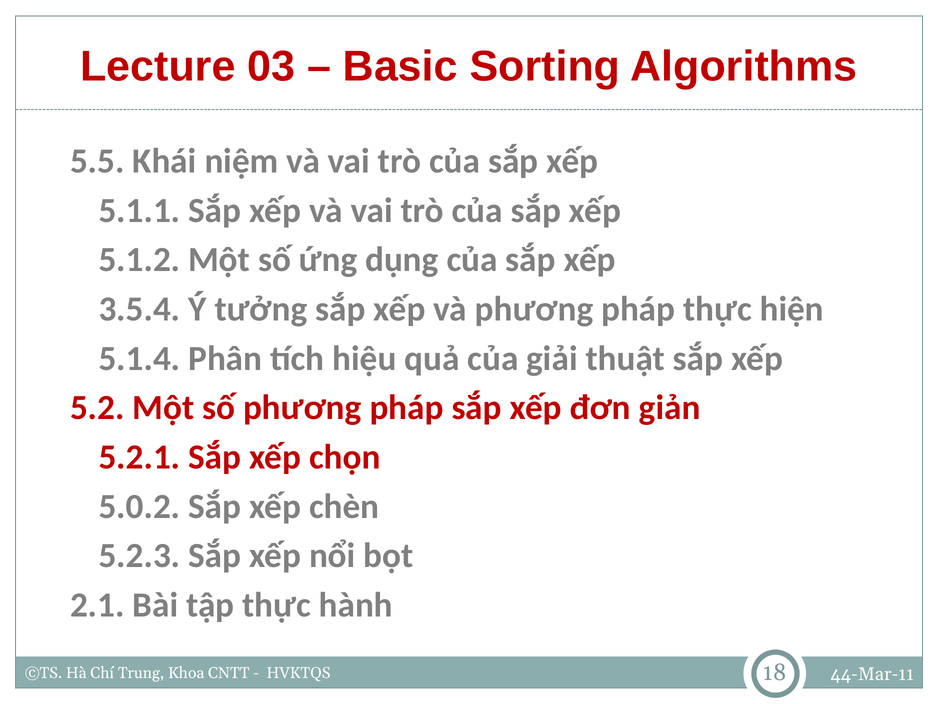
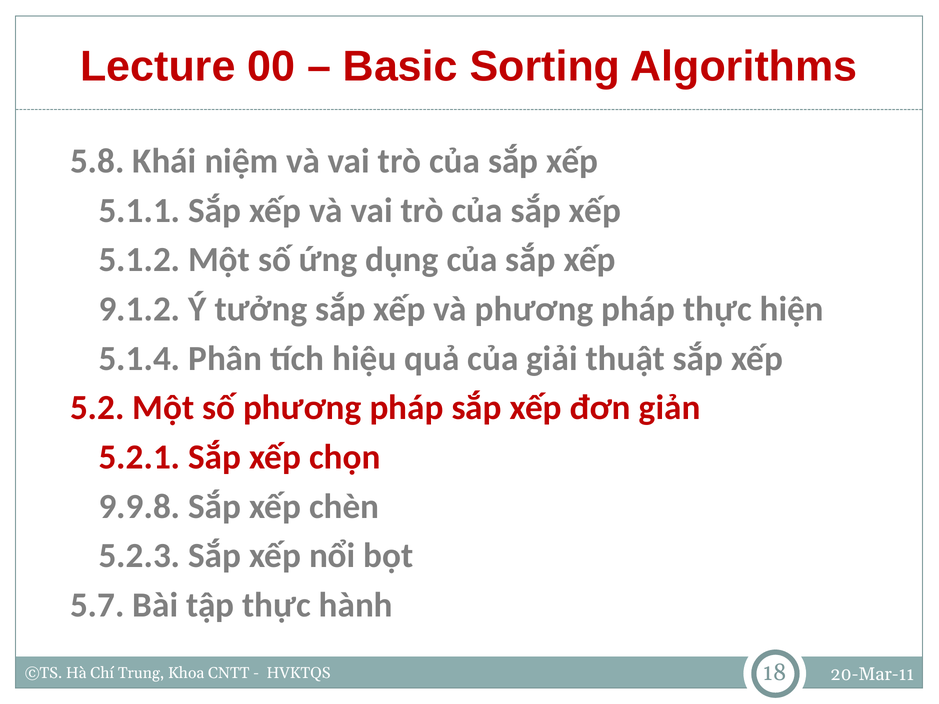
03: 03 -> 00 (271, 66)
5.5: 5.5 -> 5.8 (97, 161)
3.5.4: 3.5.4 -> 9.1.2 (139, 309)
5.0.2: 5.0.2 -> 9.9.8 (139, 507)
2.1: 2.1 -> 5.7 (97, 605)
44-Mar-11: 44-Mar-11 -> 20-Mar-11 (872, 675)
